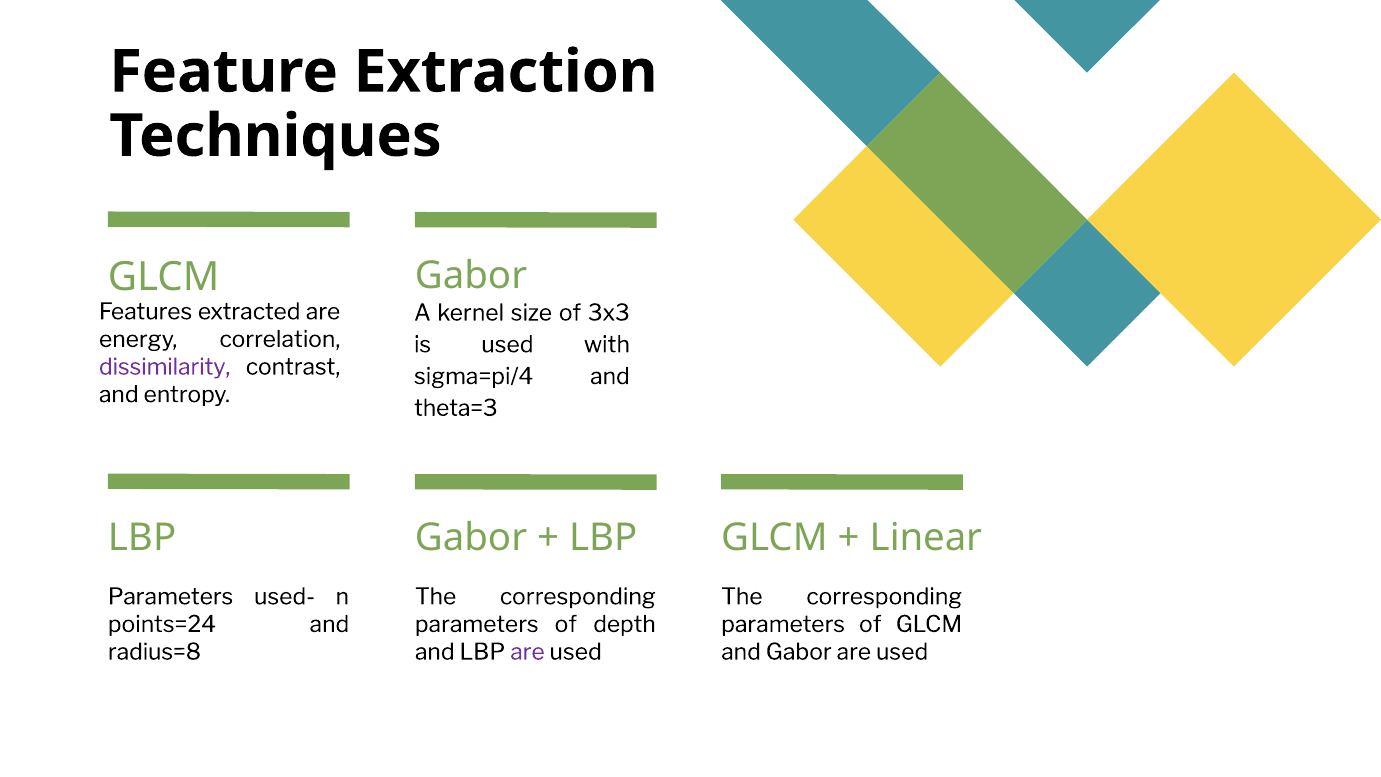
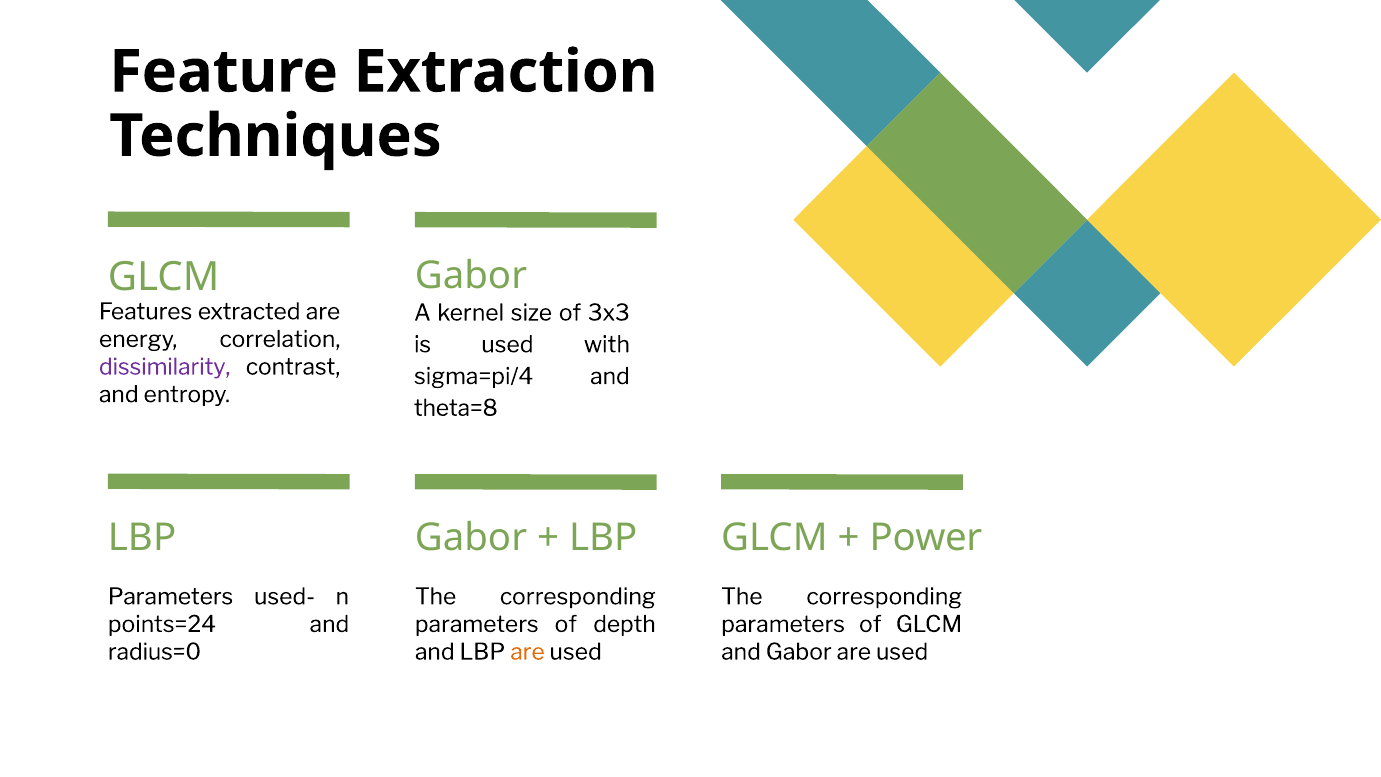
theta=3: theta=3 -> theta=8 (456, 408)
Linear: Linear -> Power (926, 538)
radius=8: radius=8 -> radius=0 (155, 652)
are colour: purple -> orange (528, 652)
